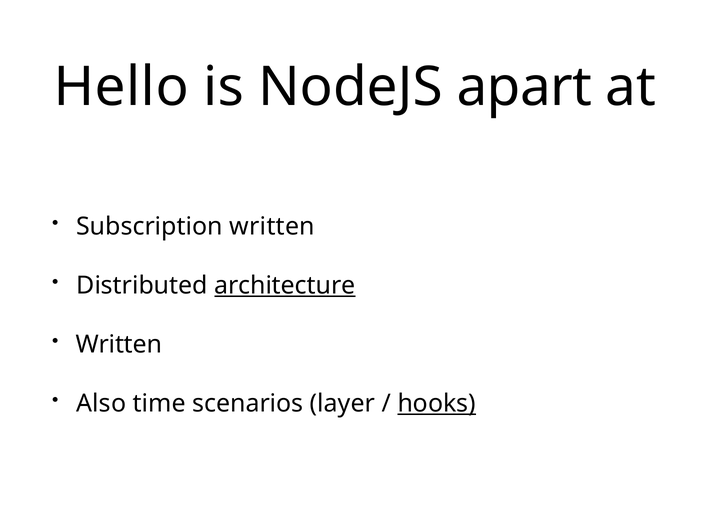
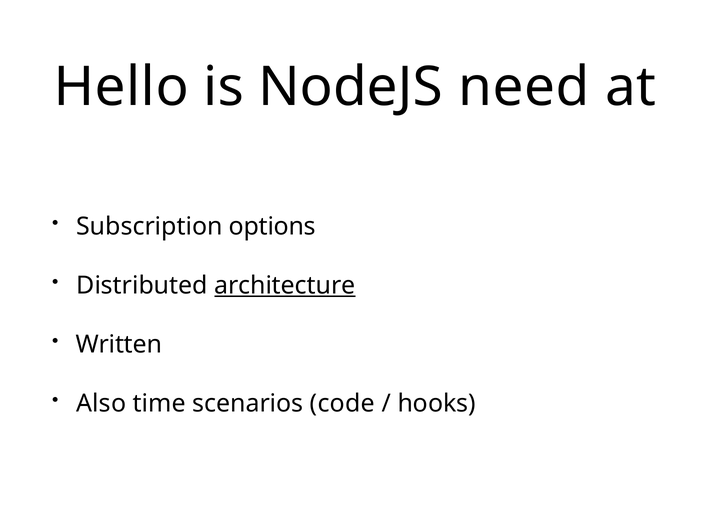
apart: apart -> need (524, 87)
Subscription written: written -> options (272, 227)
layer: layer -> code (342, 404)
hooks underline: present -> none (437, 404)
